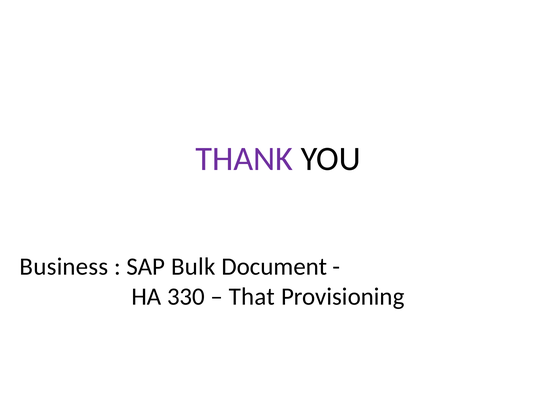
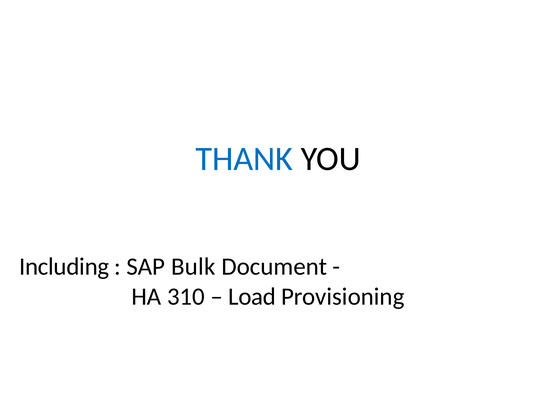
THANK colour: purple -> blue (244, 159)
Business: Business -> Including (64, 267)
330: 330 -> 310 (186, 297)
That: That -> Load (252, 297)
